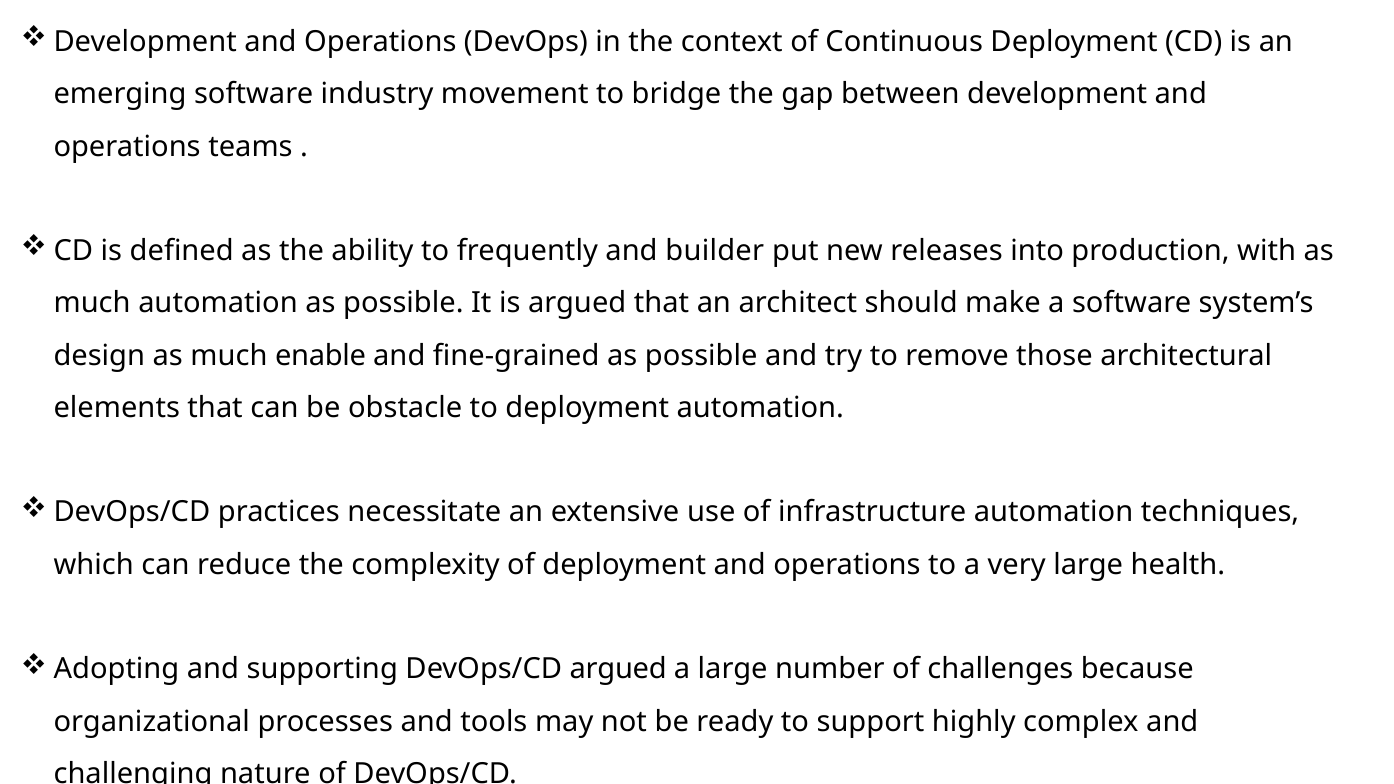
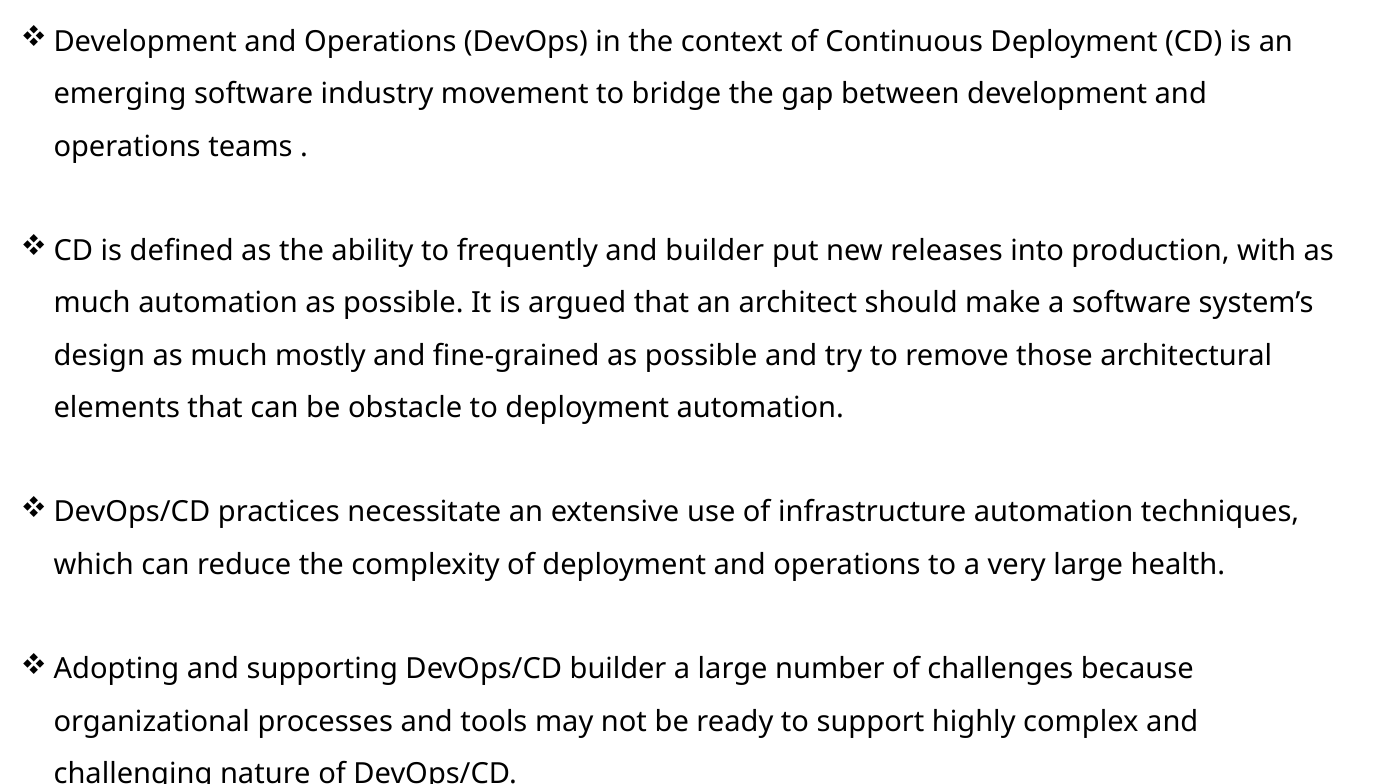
enable: enable -> mostly (320, 356)
DevOps/CD argued: argued -> builder (618, 669)
